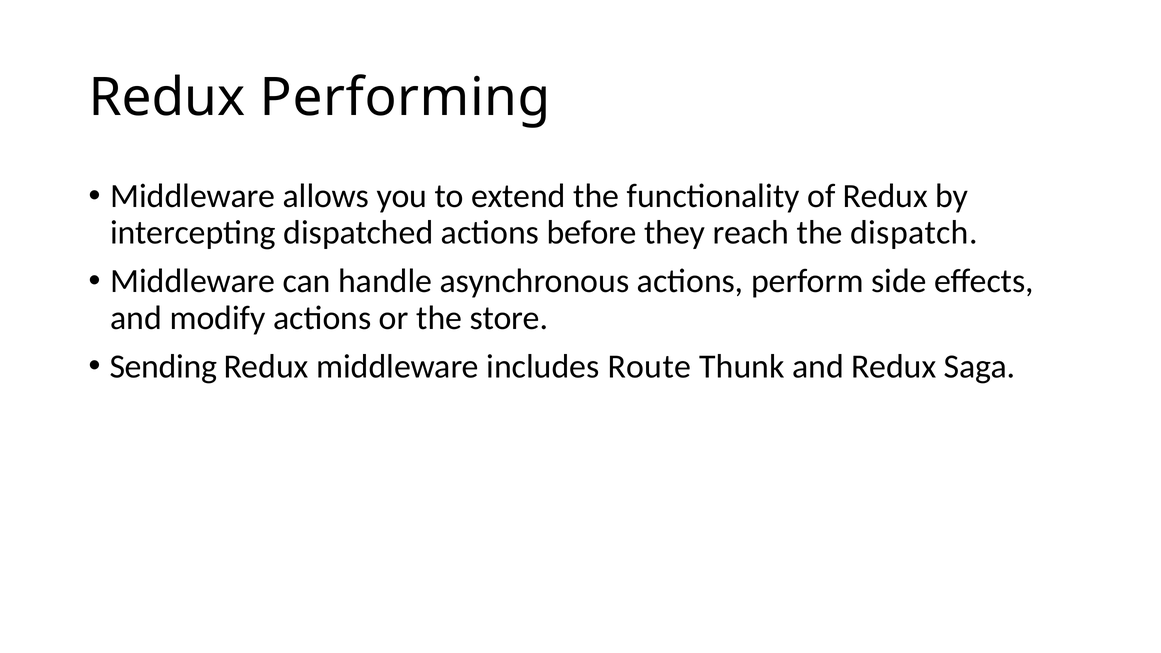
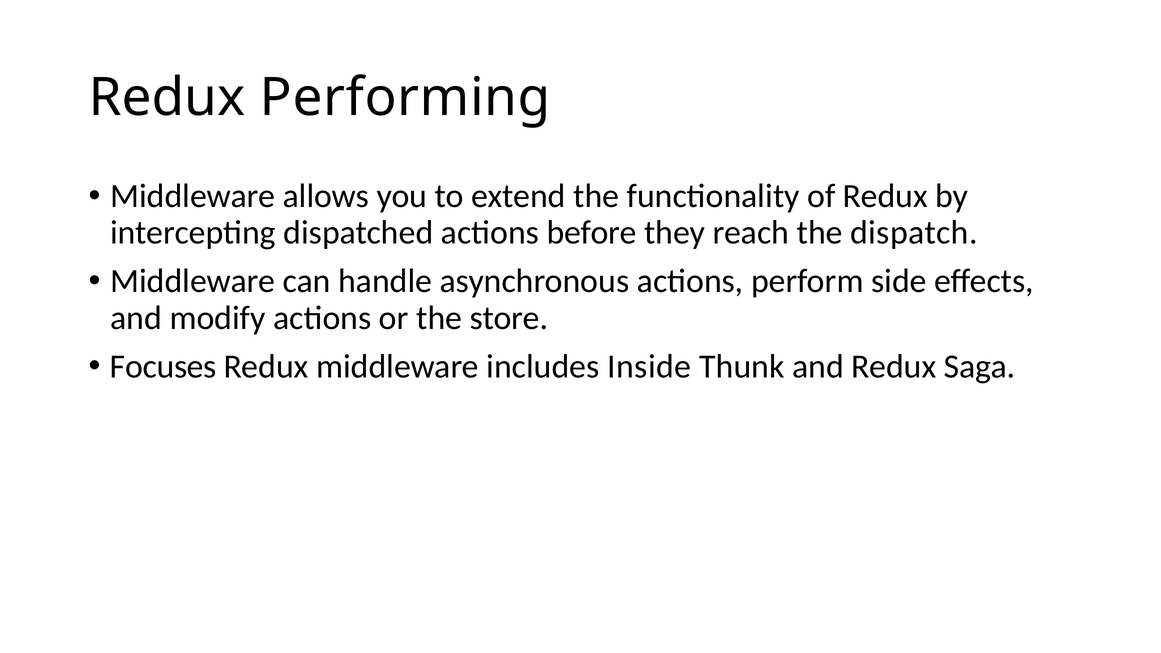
Sending: Sending -> Focuses (163, 366)
Route: Route -> Inside (649, 366)
